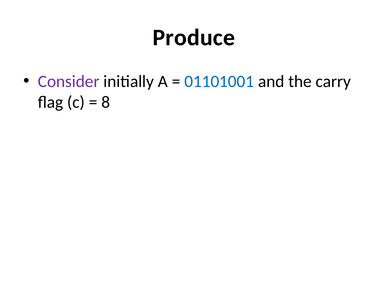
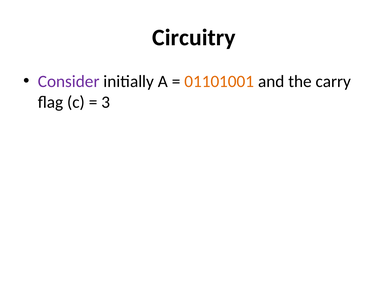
Produce: Produce -> Circuitry (194, 38)
01101001 colour: blue -> orange (219, 81)
8: 8 -> 3 (106, 102)
